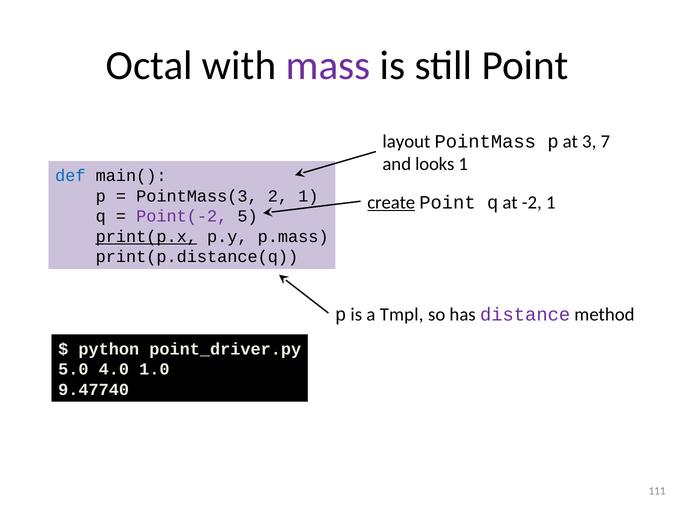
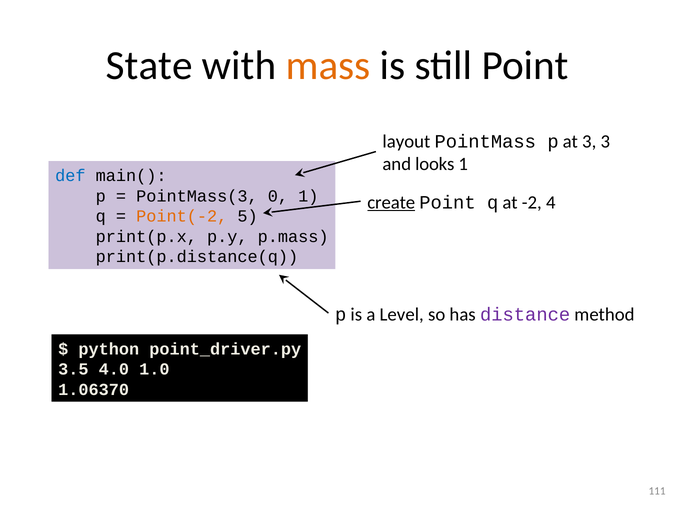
Octal: Octal -> State (149, 65)
mass colour: purple -> orange (328, 65)
3 7: 7 -> 3 (605, 141)
2: 2 -> 0 (278, 196)
-2 1: 1 -> 4 (551, 202)
Point(-2 colour: purple -> orange (182, 216)
print(p.x underline: present -> none (146, 236)
Tmpl: Tmpl -> Level (402, 314)
5.0: 5.0 -> 3.5 (73, 369)
9.47740: 9.47740 -> 1.06370 (94, 389)
